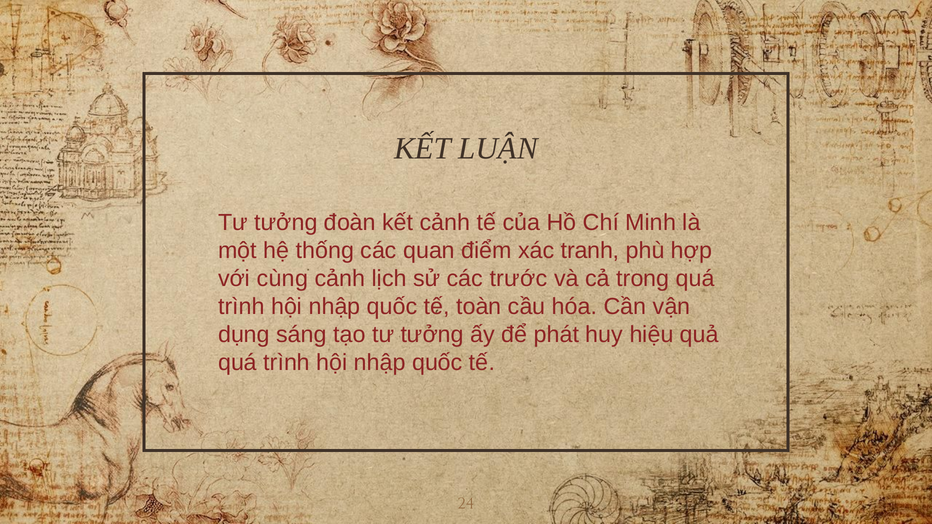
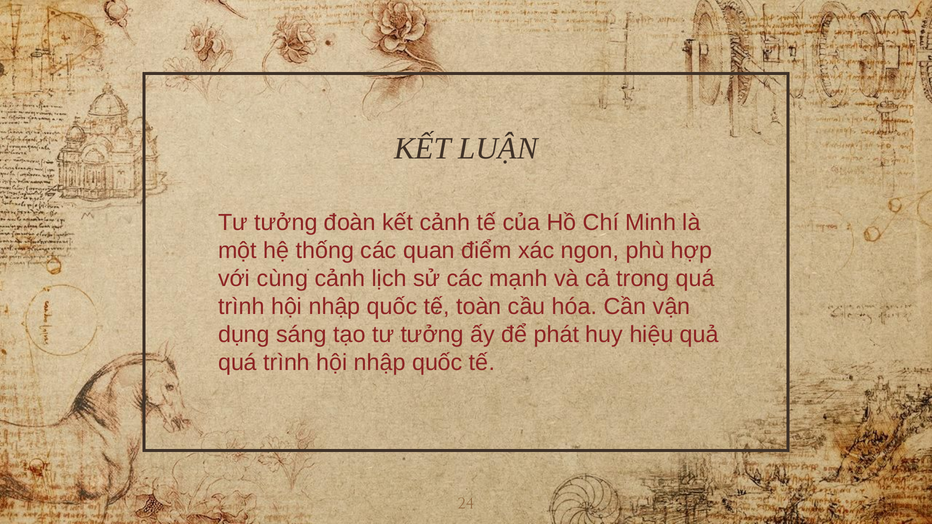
tranh: tranh -> ngon (590, 251)
trước: trước -> mạnh (519, 279)
